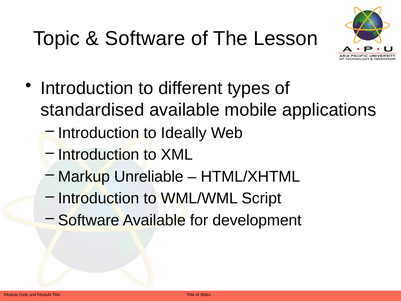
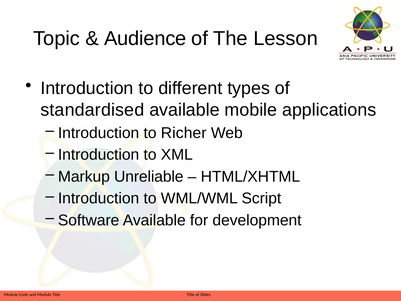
Software: Software -> Audience (145, 39)
Ideally: Ideally -> Richer (184, 133)
